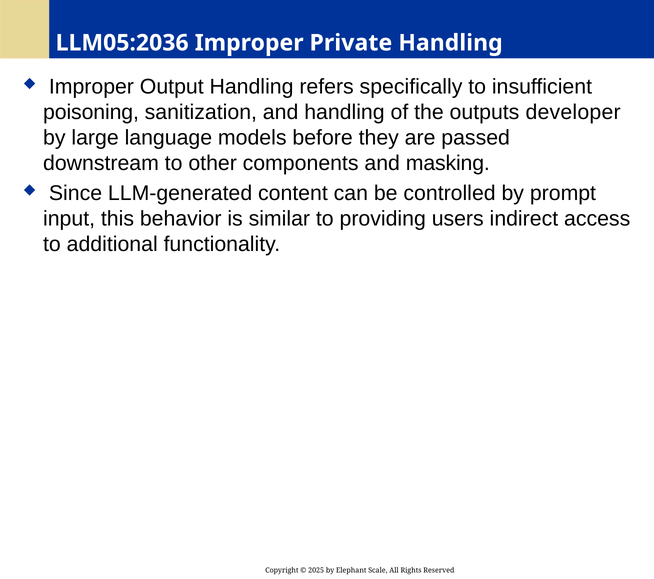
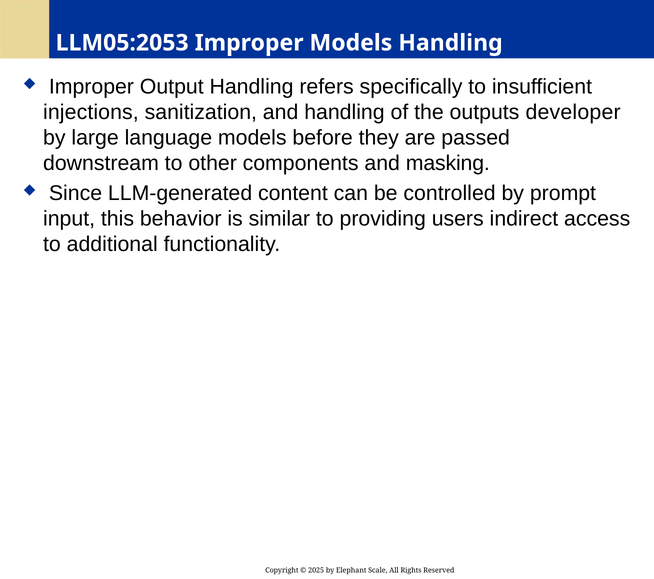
LLM05:2036: LLM05:2036 -> LLM05:2053 (122, 43)
Improper Private: Private -> Models (351, 43)
poisoning: poisoning -> injections (91, 112)
